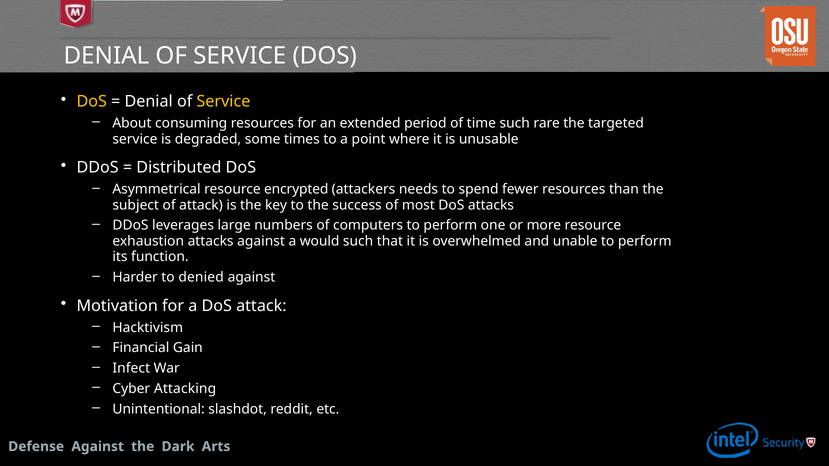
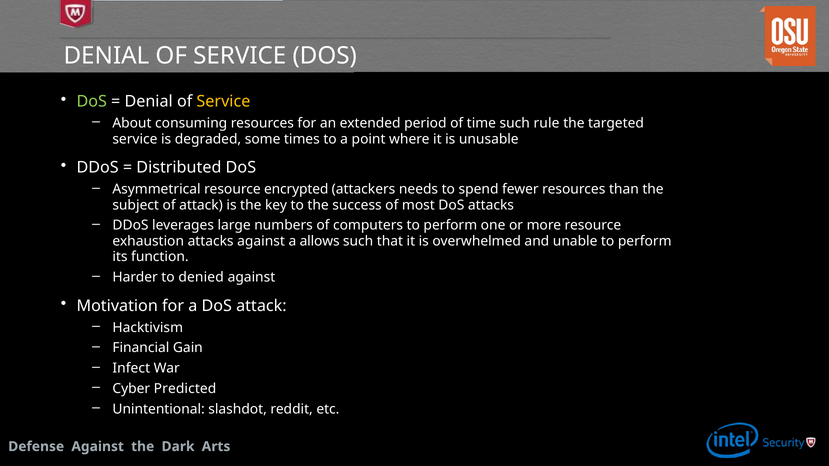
DoS colour: yellow -> light green (92, 102)
rare: rare -> rule (547, 123)
would: would -> allows (320, 241)
Attacking: Attacking -> Predicted (185, 389)
